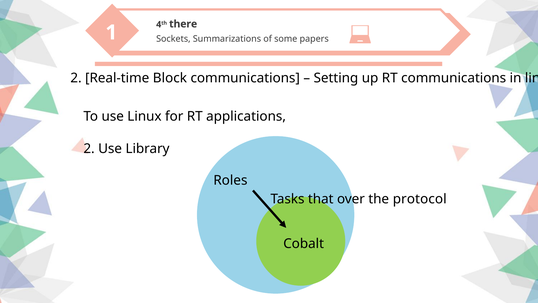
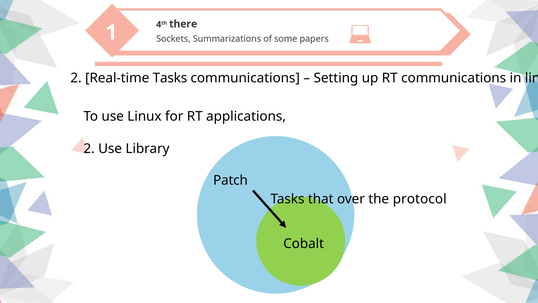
Real-time Block: Block -> Tasks (170, 78)
Roles: Roles -> Patch (230, 180)
